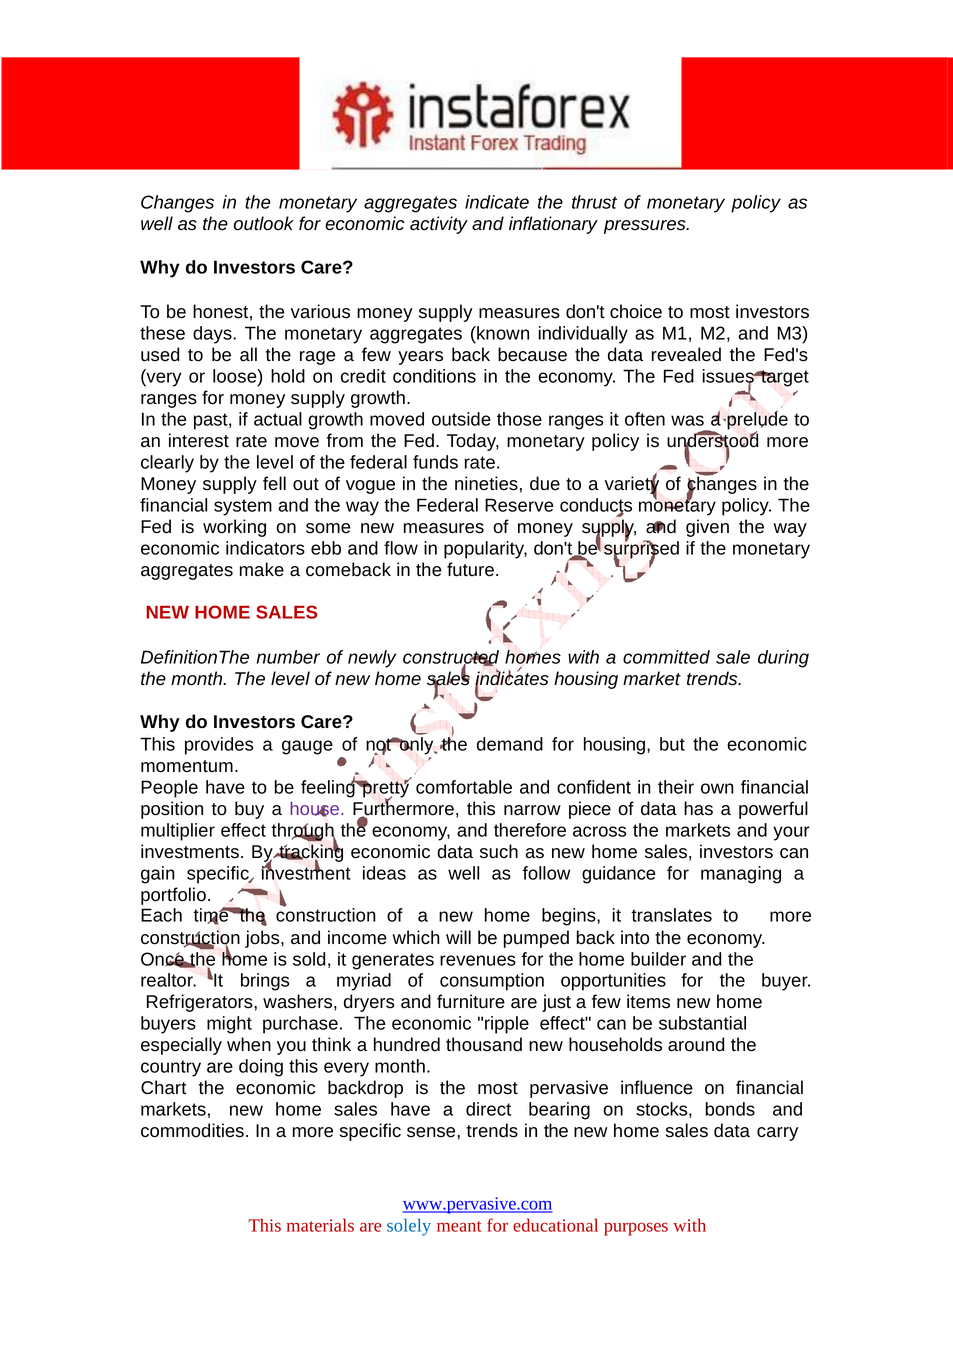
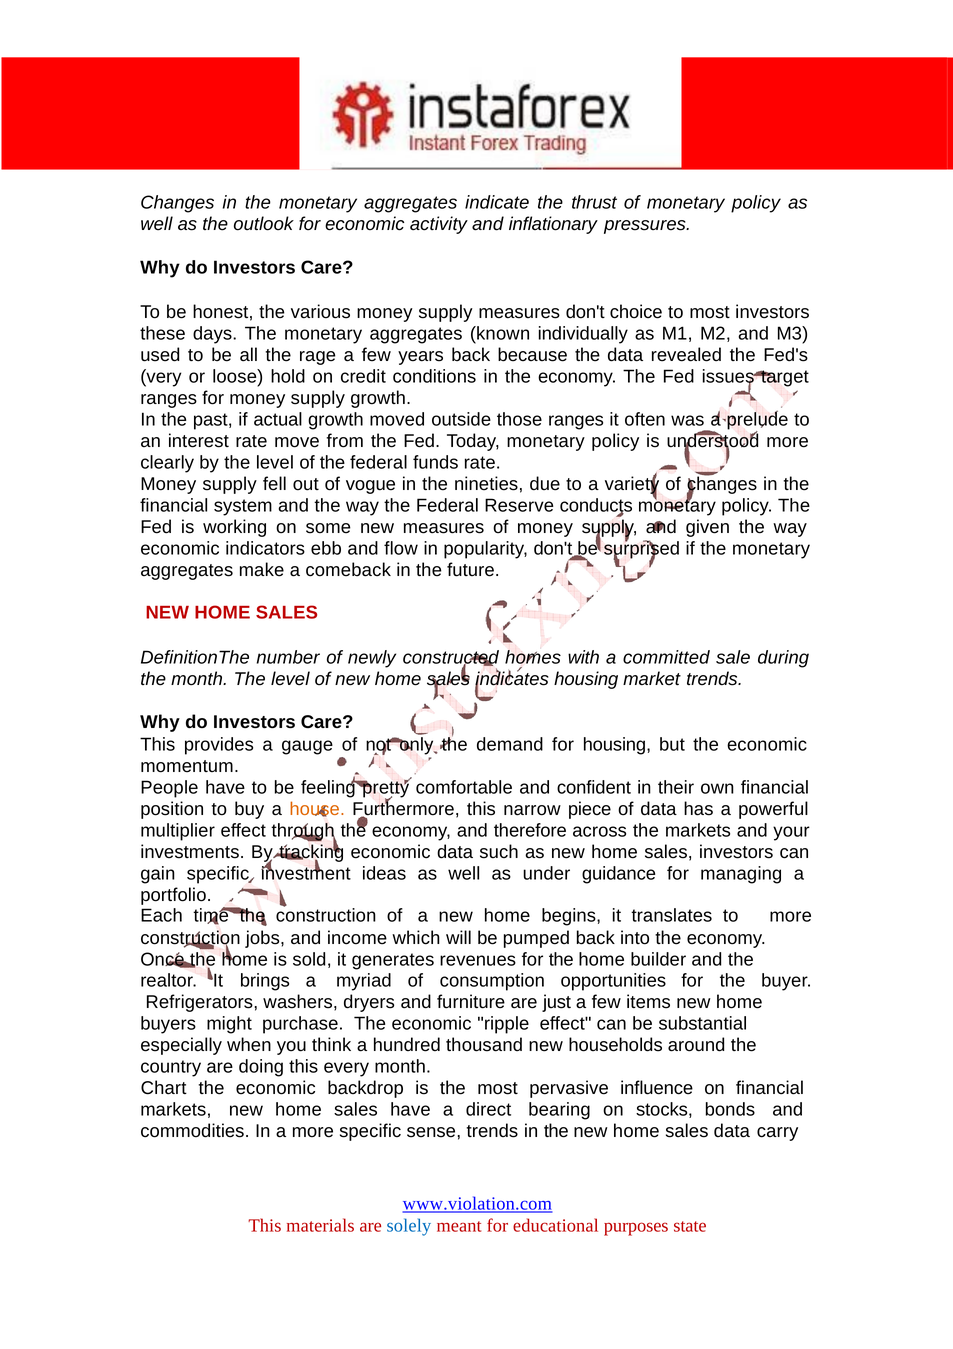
house colour: purple -> orange (317, 809)
follow: follow -> under (547, 873)
www.pervasive.com: www.pervasive.com -> www.violation.com (477, 1204)
purposes with: with -> state (690, 1225)
